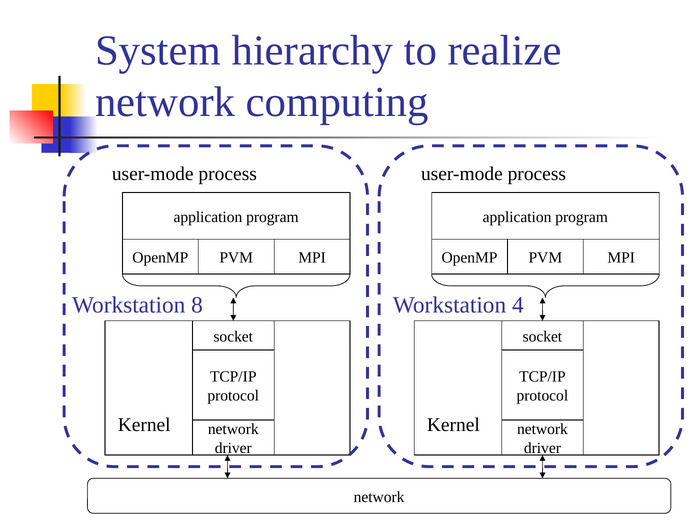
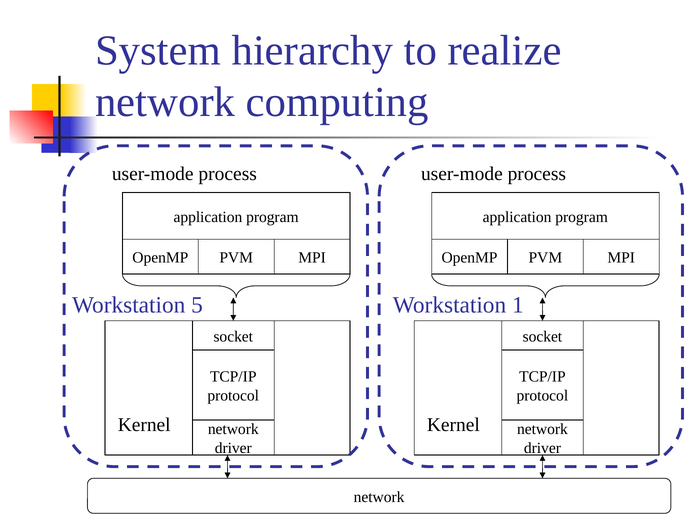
8: 8 -> 5 (197, 305)
4: 4 -> 1 (518, 305)
